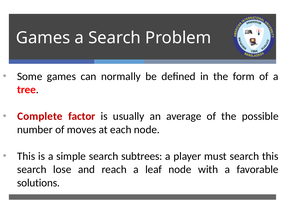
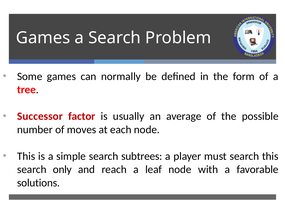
Complete: Complete -> Successor (40, 116)
lose: lose -> only (62, 169)
